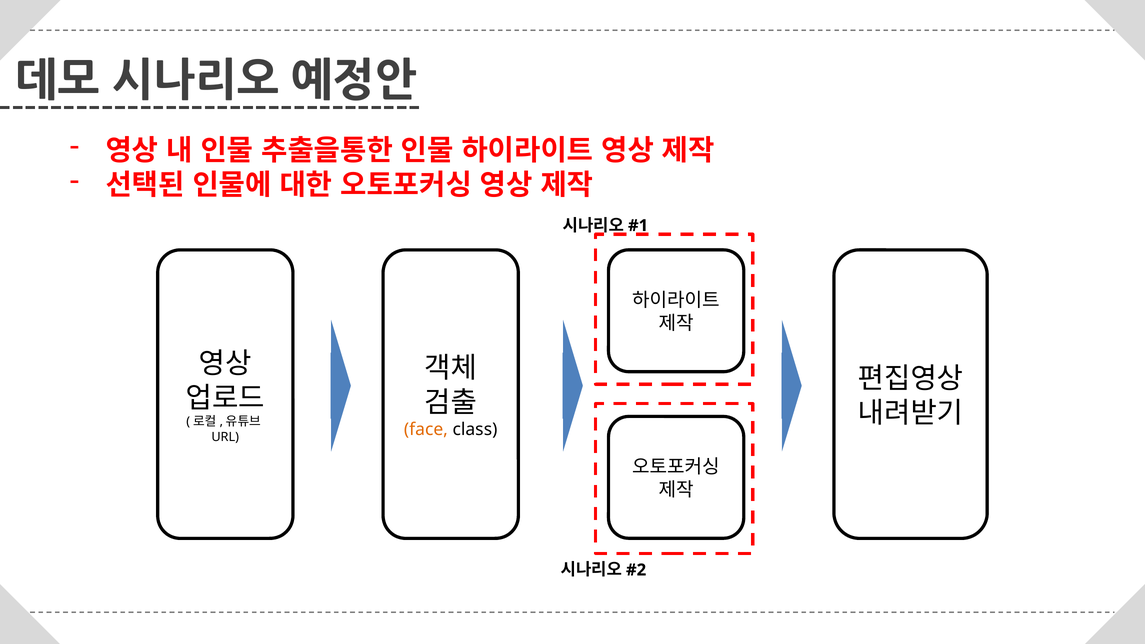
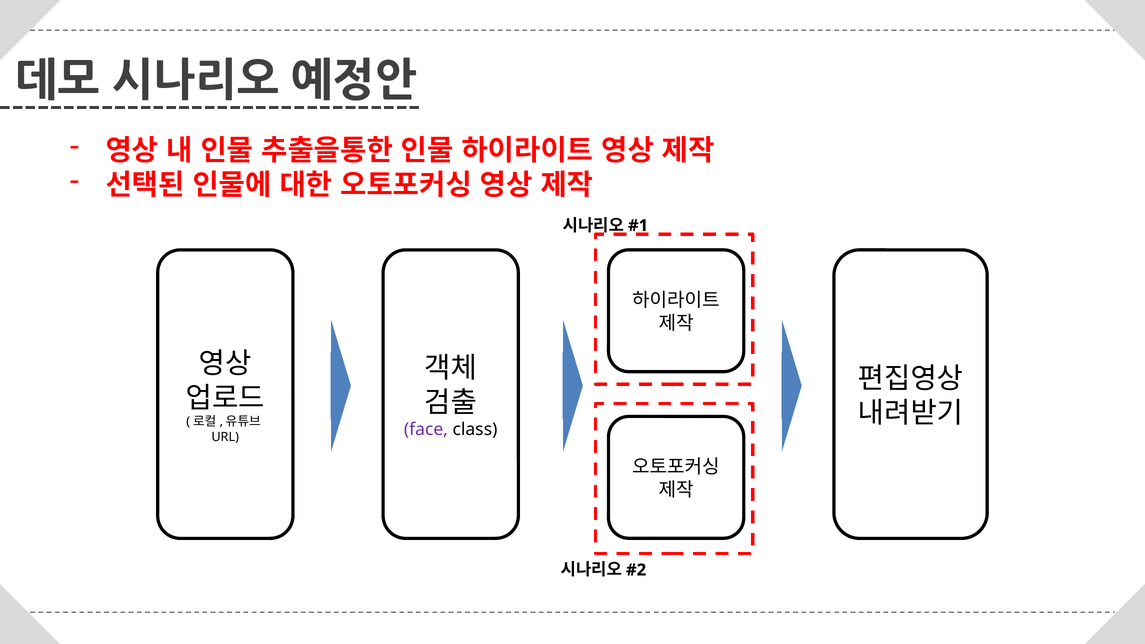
face colour: orange -> purple (426, 430)
